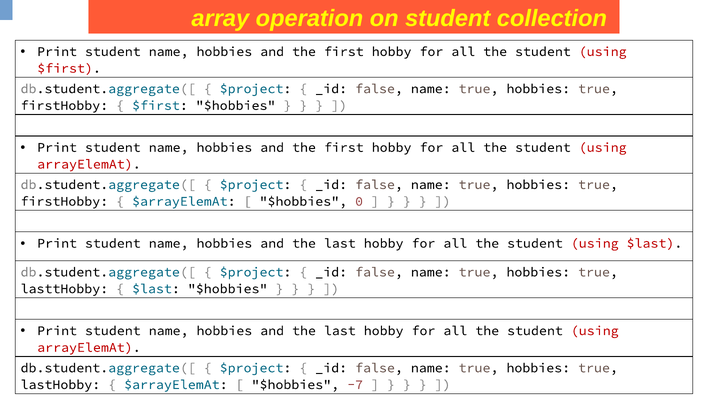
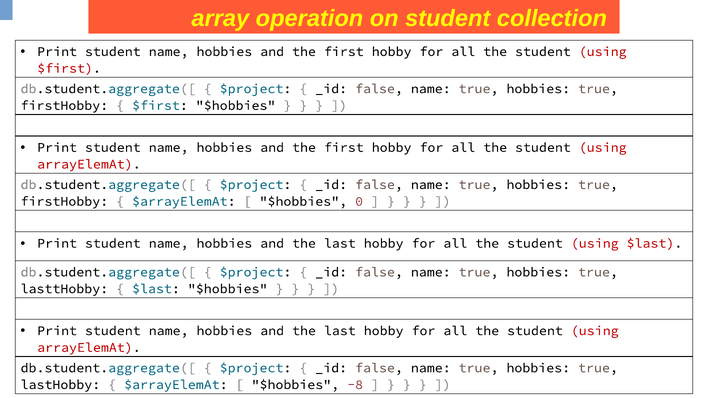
-7: -7 -> -8 (355, 385)
